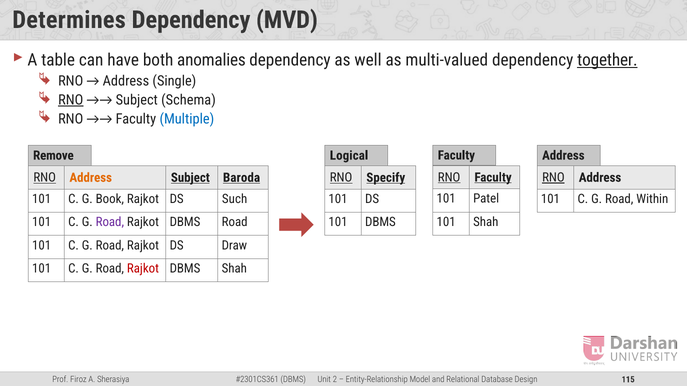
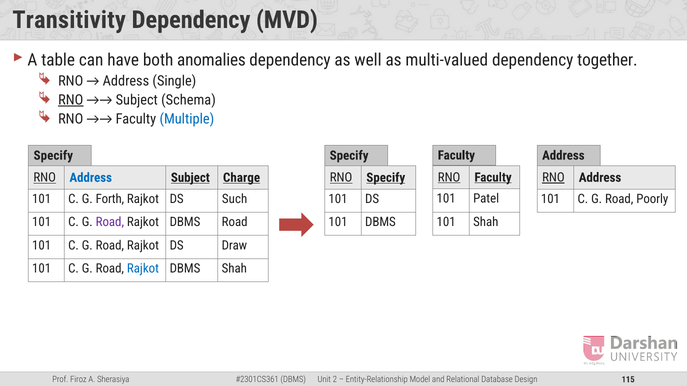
Determines: Determines -> Transitivity (69, 20)
together underline: present -> none (607, 60)
Remove: Remove -> Specify (53, 156)
Logical: Logical -> Specify (349, 156)
Address colour: orange -> blue (91, 178)
Baroda: Baroda -> Charge (242, 178)
Within: Within -> Poorly (652, 199)
Book: Book -> Forth (110, 199)
Rajkot colour: red -> blue (143, 269)
